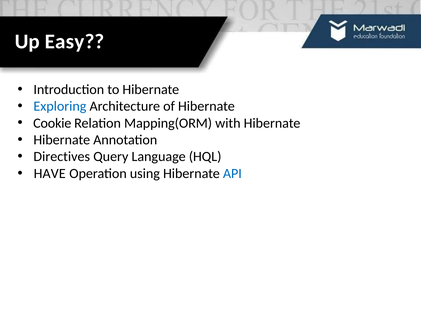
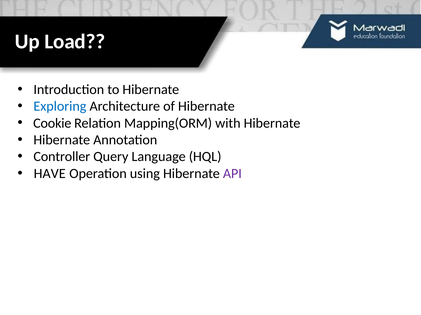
Easy: Easy -> Load (75, 42)
Directives: Directives -> Controller (62, 157)
API colour: blue -> purple (232, 174)
